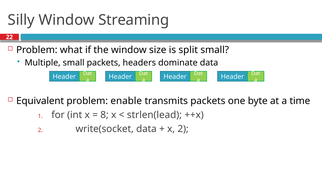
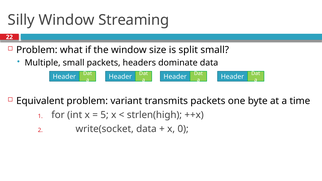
enable: enable -> variant (126, 101)
8: 8 -> 5 (105, 115)
strlen(lead: strlen(lead -> strlen(high (154, 115)
x 2: 2 -> 0 (183, 129)
